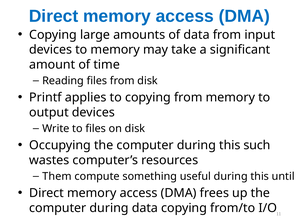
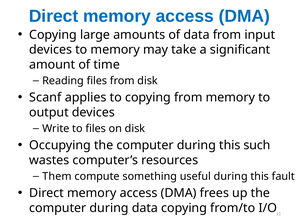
Printf: Printf -> Scanf (45, 98)
until: until -> fault (283, 177)
